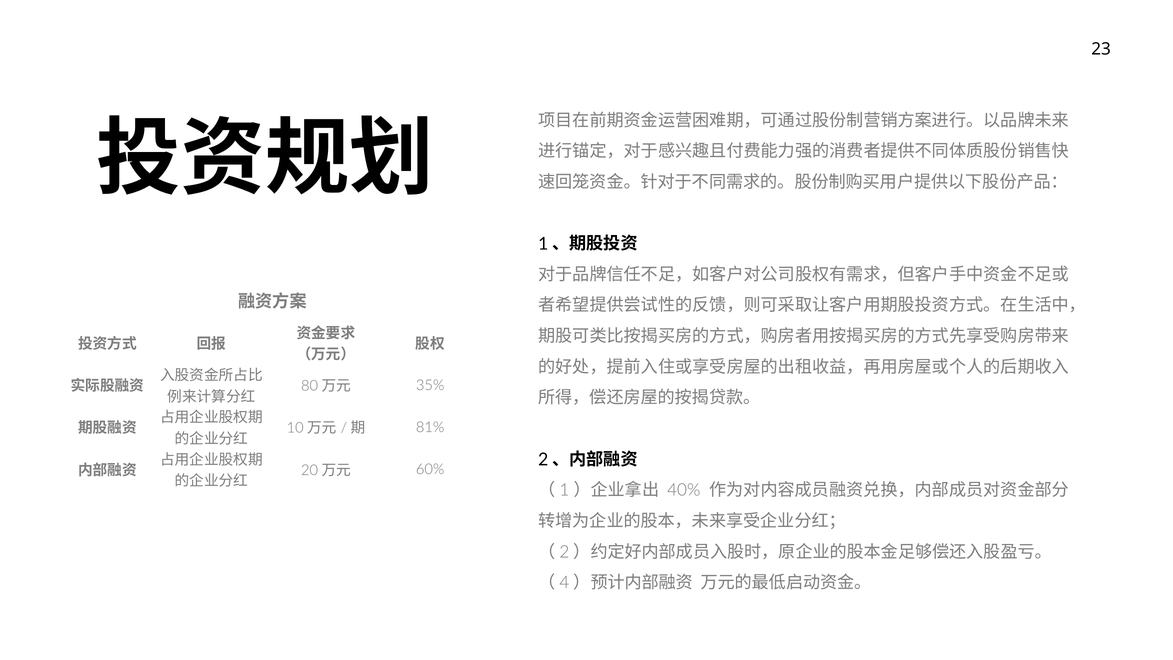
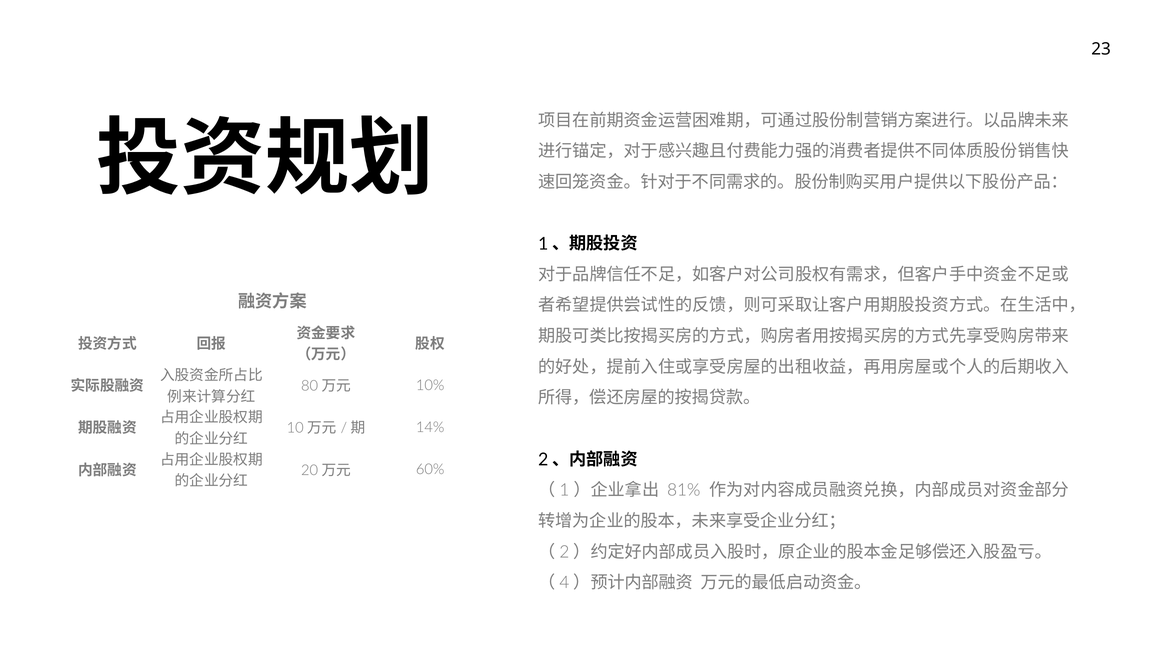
35%: 35% -> 10% (430, 385)
81%: 81% -> 14% (430, 427)
40%: 40% -> 81% (684, 490)
